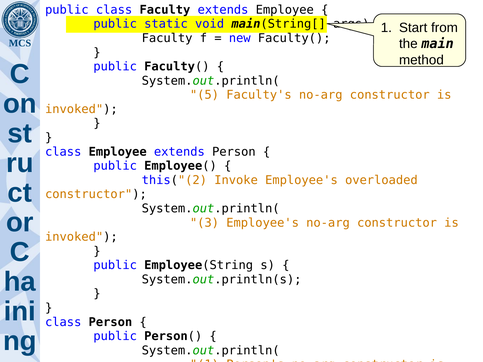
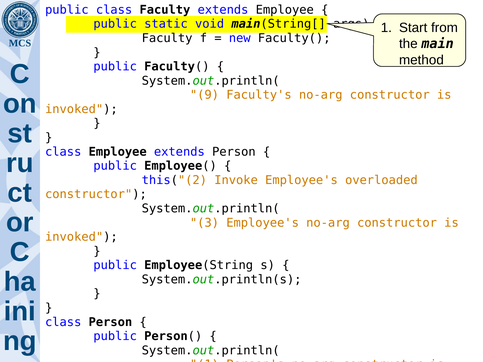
5: 5 -> 9 (204, 95)
